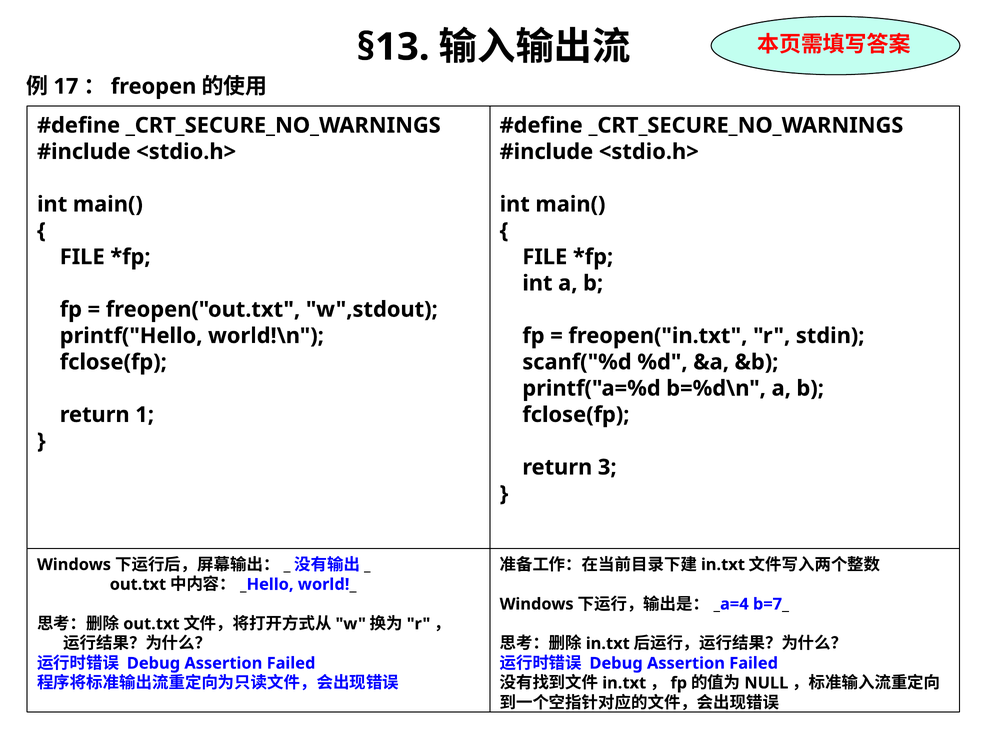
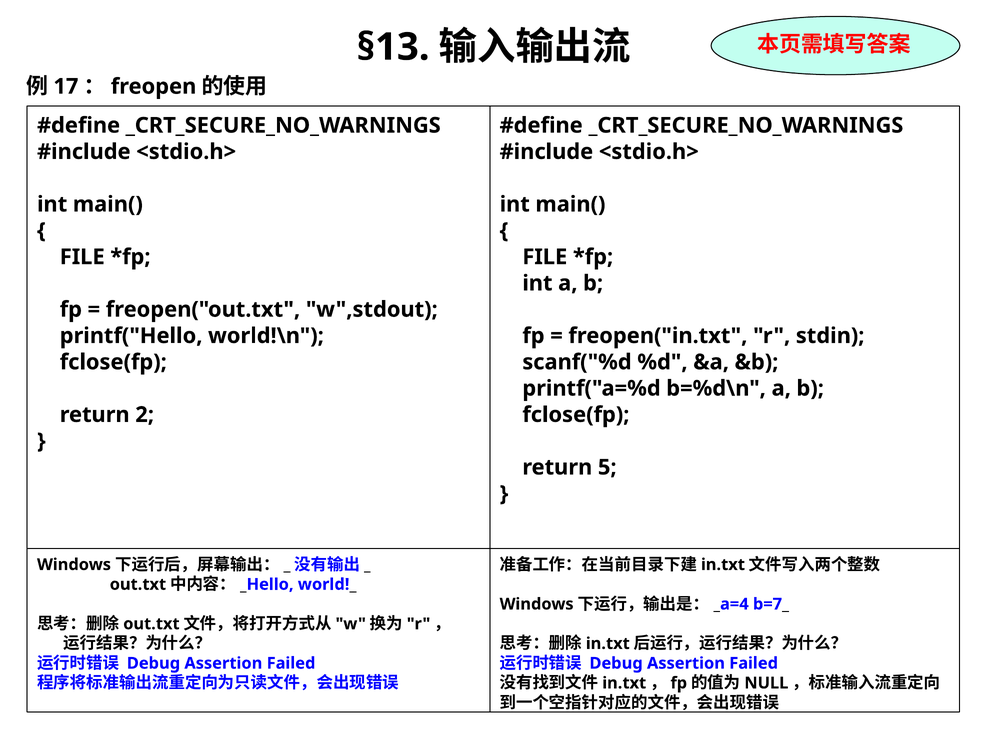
1: 1 -> 2 (145, 415)
3: 3 -> 5 (607, 467)
